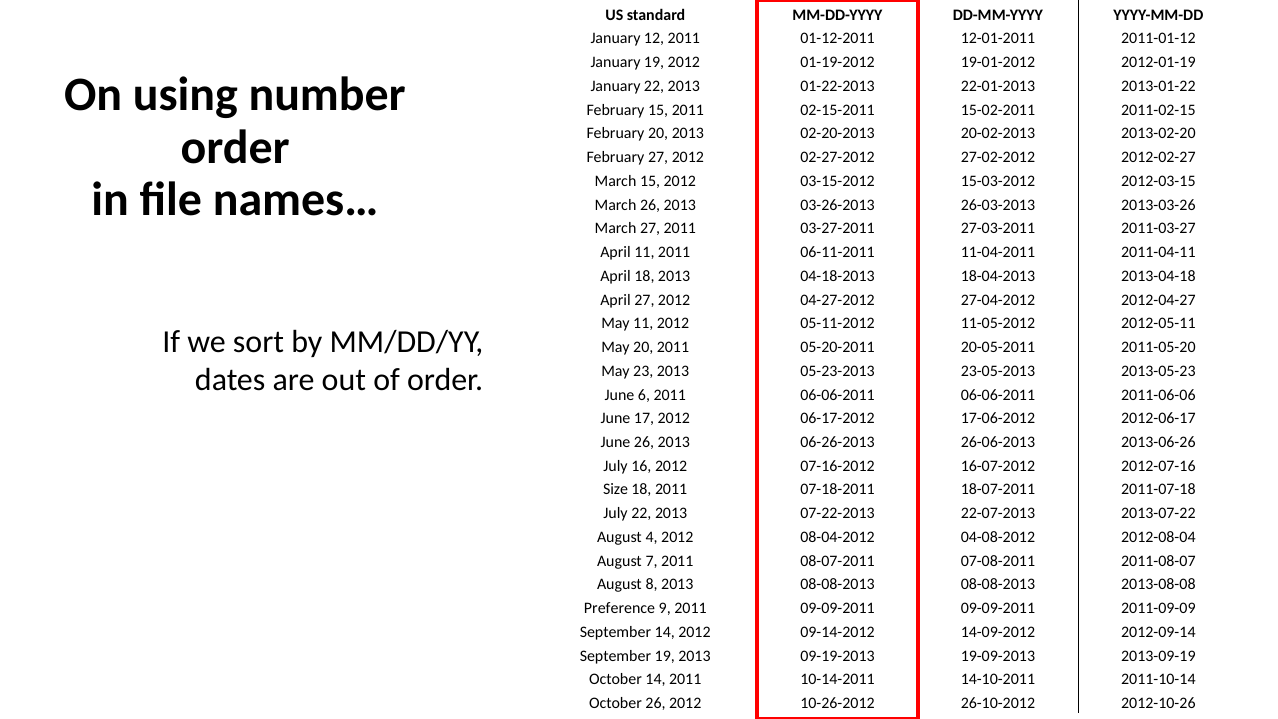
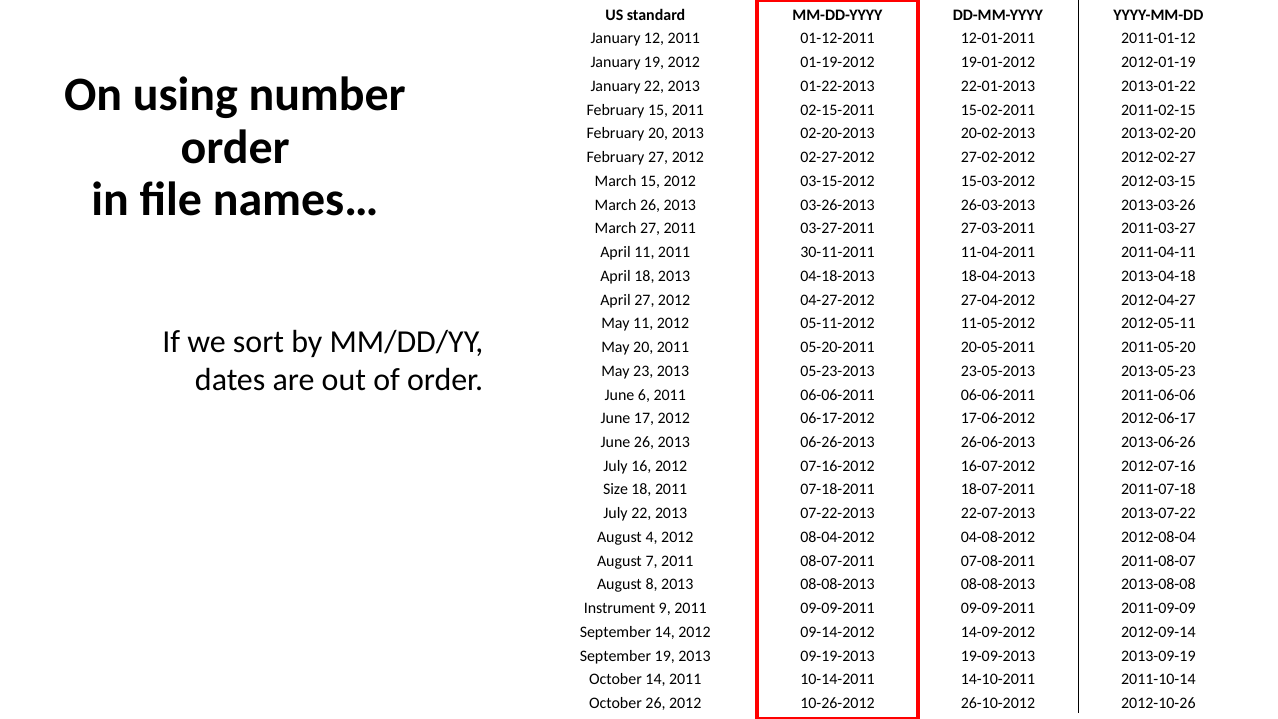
06-11-2011: 06-11-2011 -> 30-11-2011 (838, 252)
Preference: Preference -> Instrument (620, 608)
